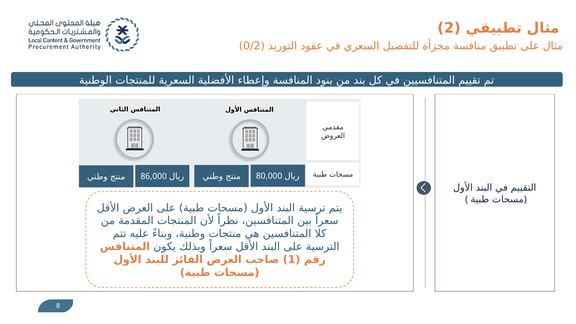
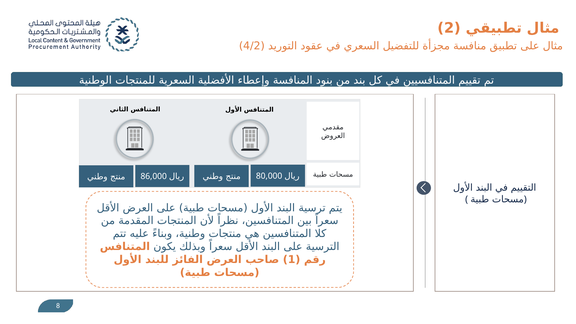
0/2: 0/2 -> 4/2 (252, 46)
